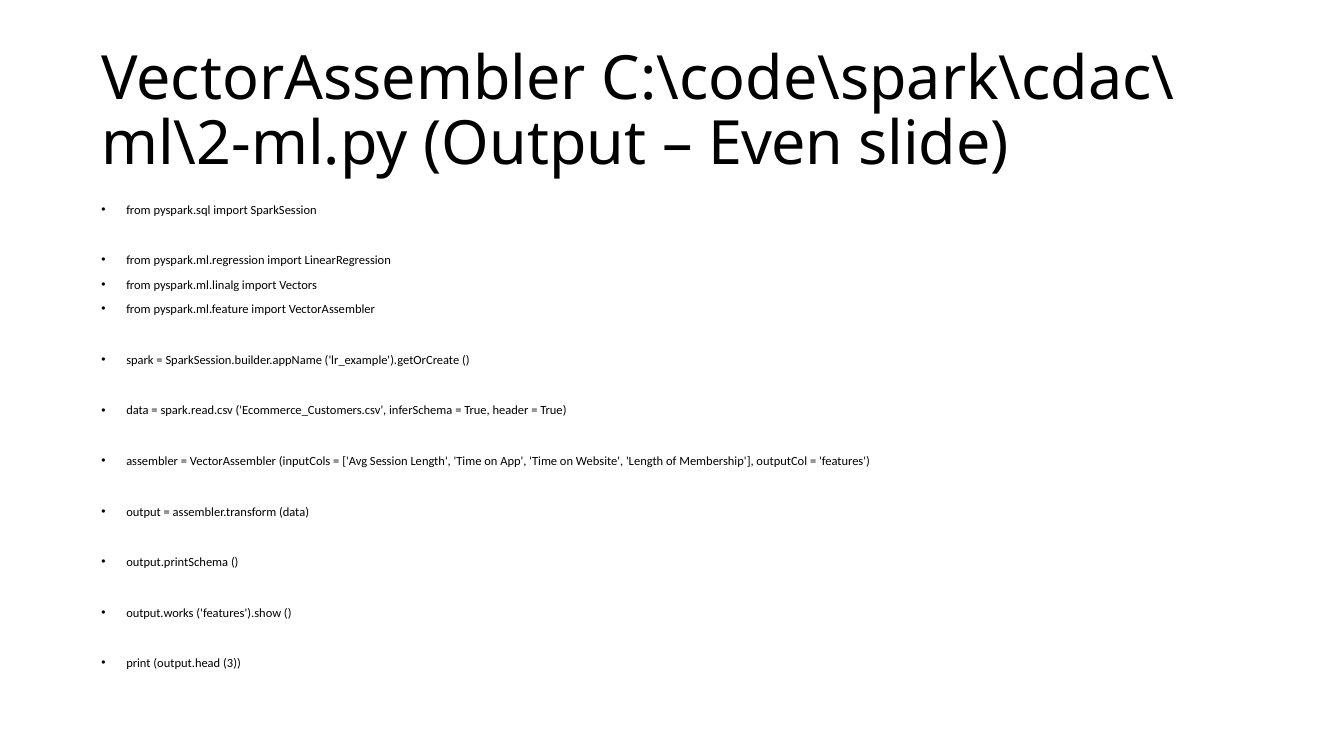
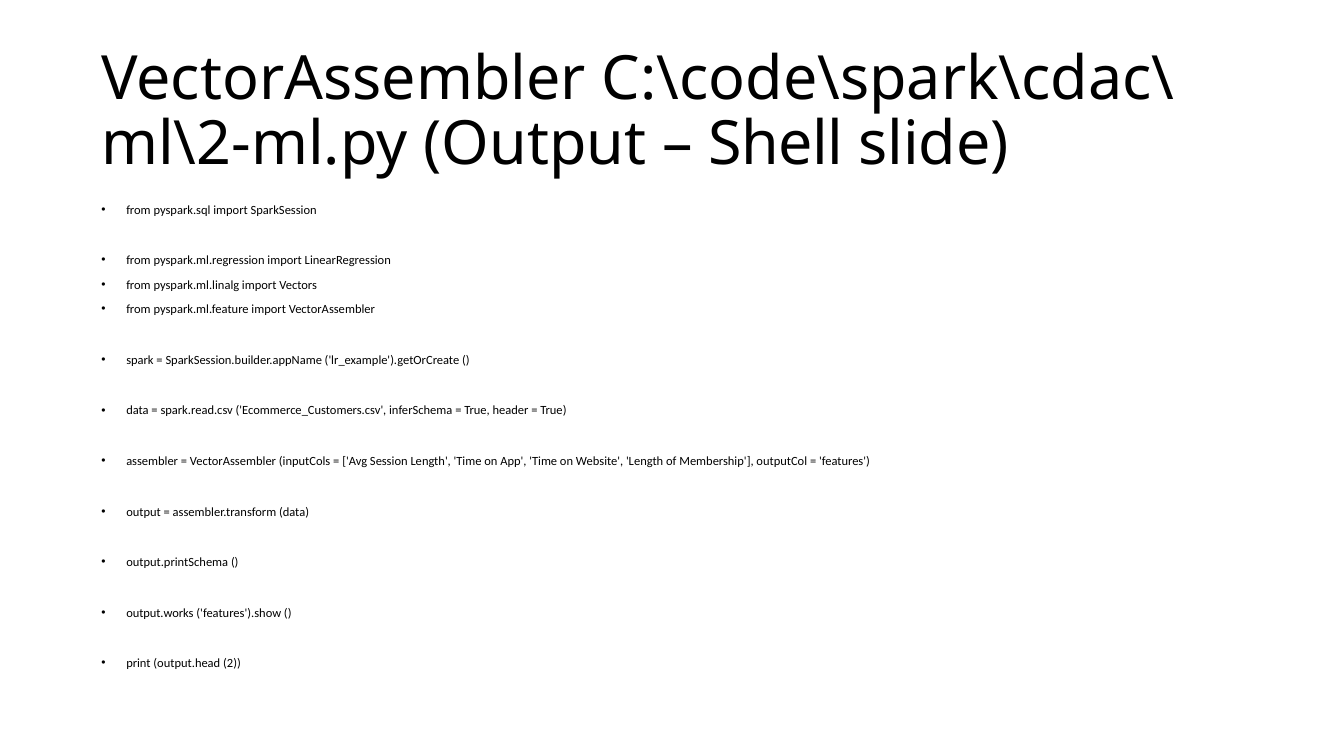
Even: Even -> Shell (776, 145)
3: 3 -> 2 (232, 663)
